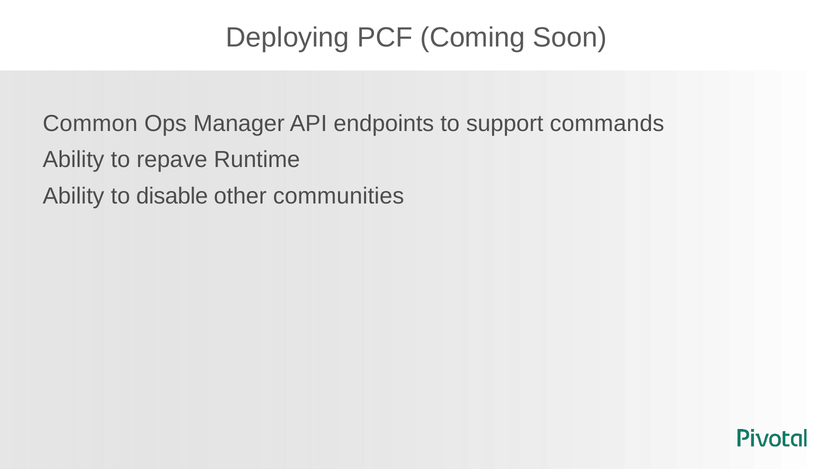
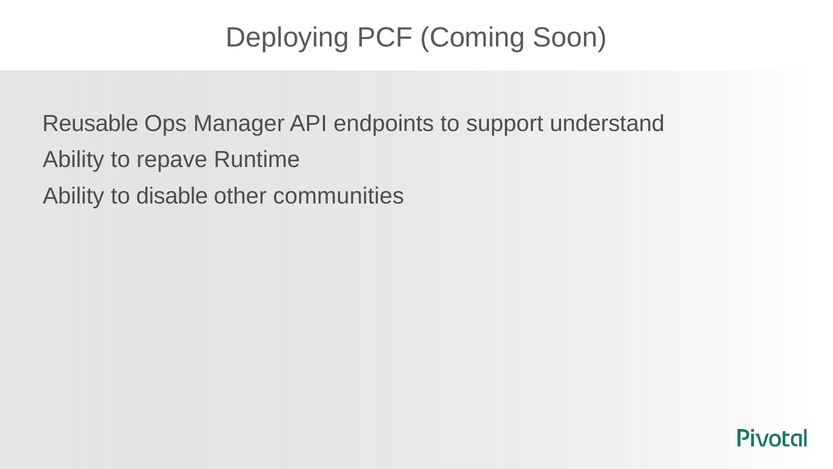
Common: Common -> Reusable (90, 124)
commands: commands -> understand (607, 124)
